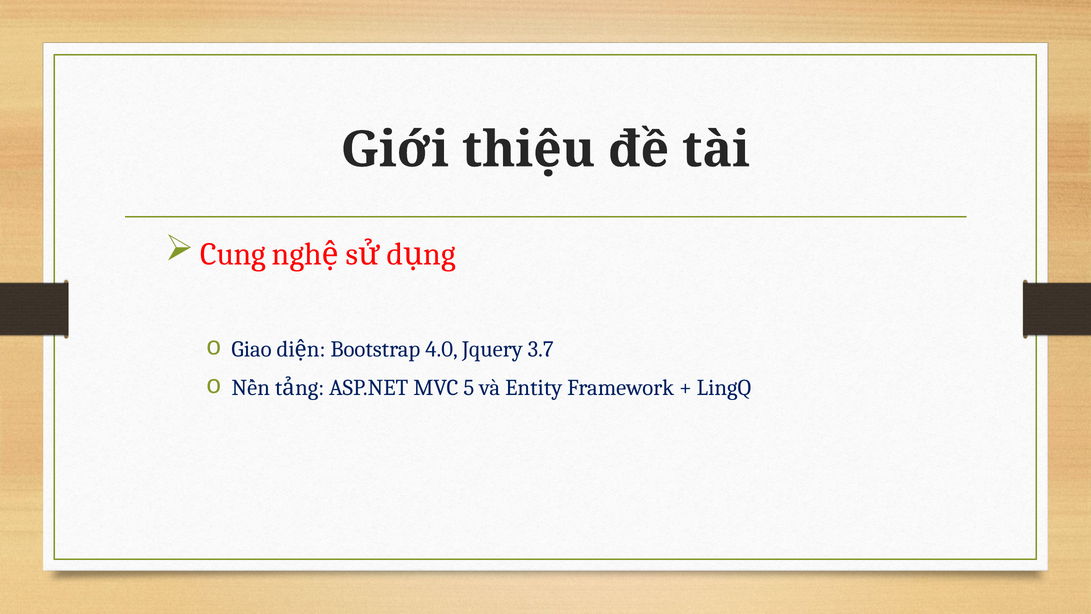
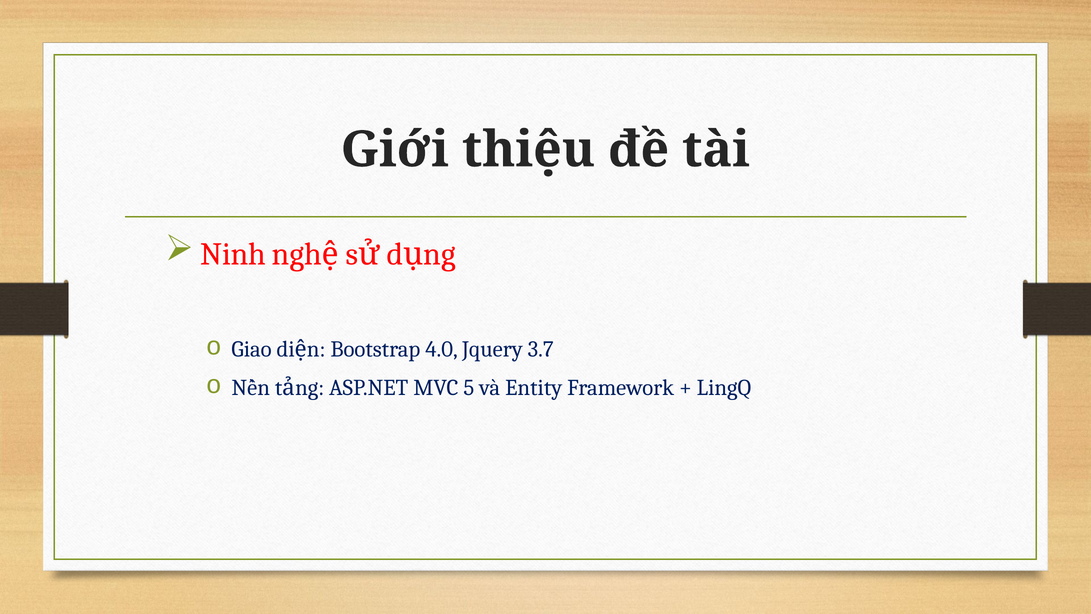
Cung: Cung -> Ninh (233, 254)
